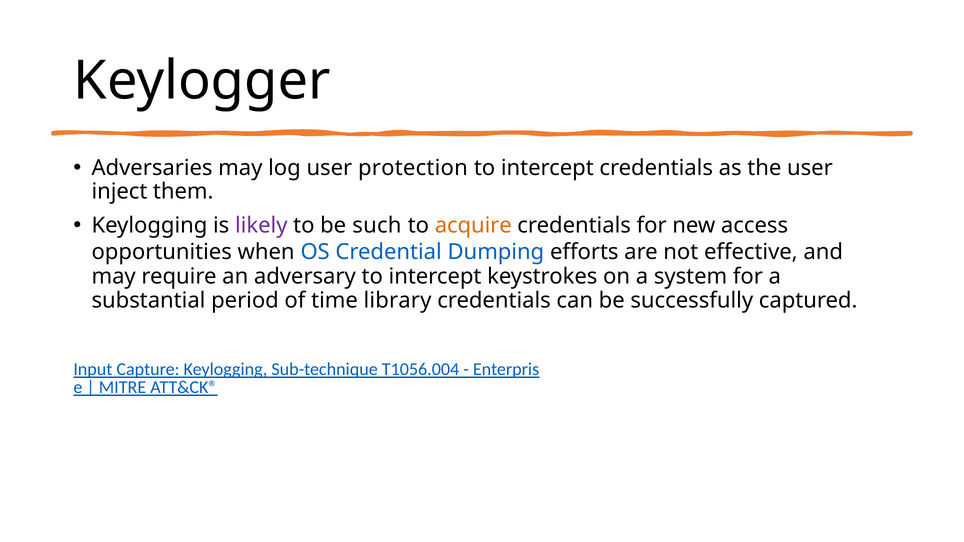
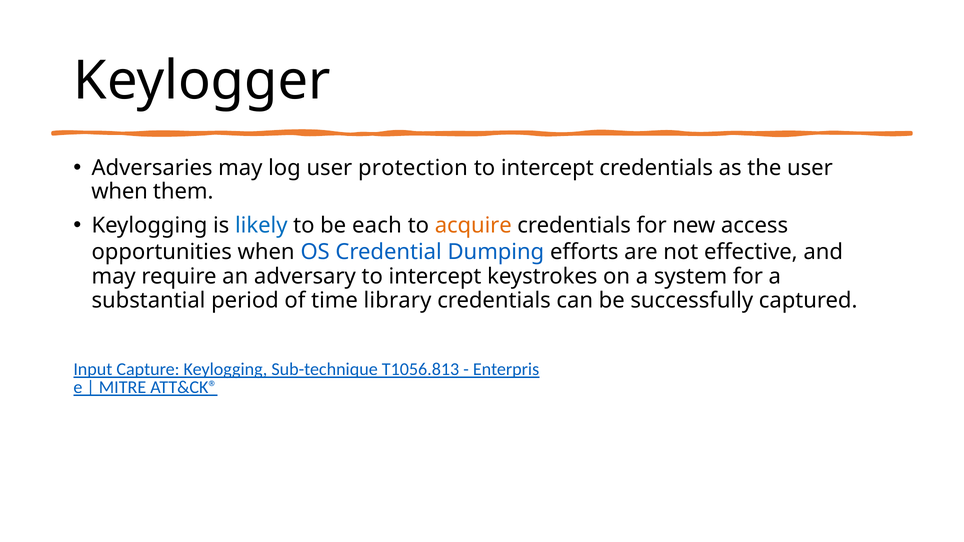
inject: inject -> when (120, 192)
likely colour: purple -> blue (261, 226)
such: such -> each (377, 226)
T1056.004: T1056.004 -> T1056.813 (421, 370)
